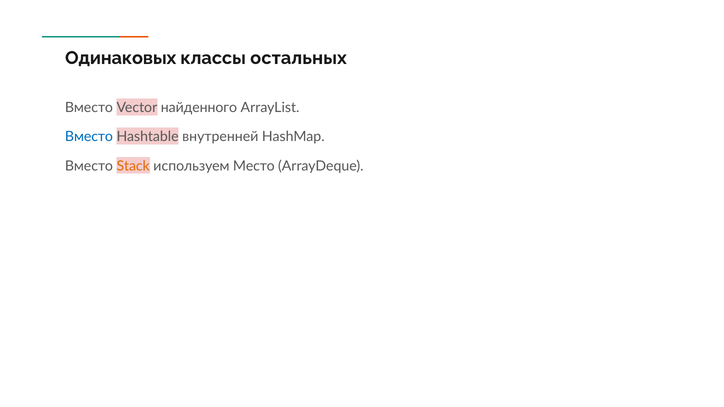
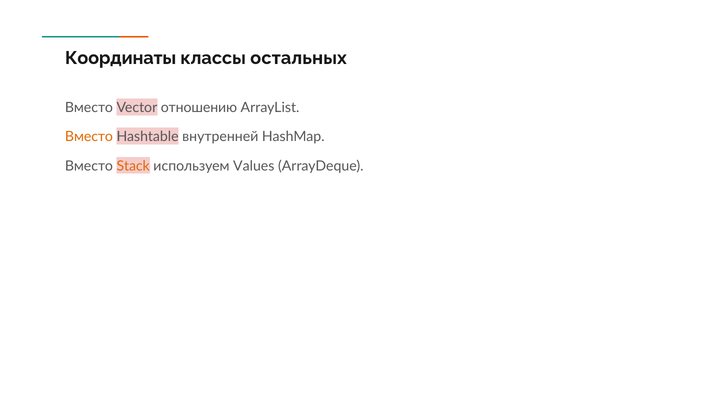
Одинаковых: Одинаковых -> Координаты (121, 58)
найденного: найденного -> отношению (199, 108)
Вместо colour: blue -> orange (89, 137)
Место: Место -> Values (254, 166)
